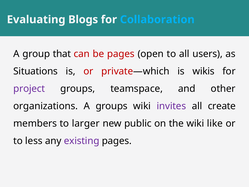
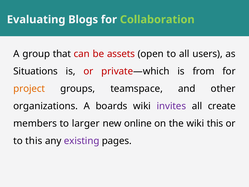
Collaboration colour: light blue -> light green (157, 20)
be pages: pages -> assets (121, 54)
wikis: wikis -> from (204, 71)
project colour: purple -> orange (29, 89)
A groups: groups -> boards (112, 106)
public: public -> online (138, 123)
wiki like: like -> this (215, 123)
to less: less -> this (34, 141)
